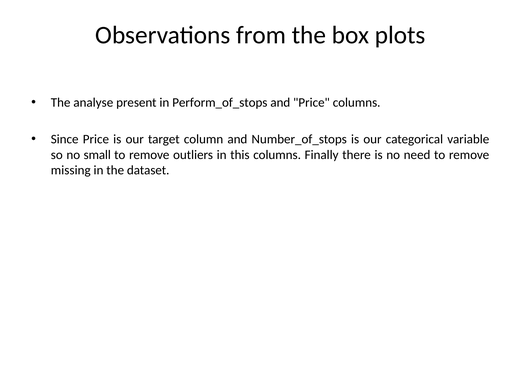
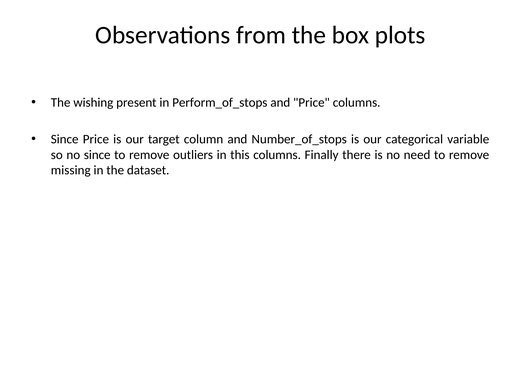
analyse: analyse -> wishing (93, 103)
no small: small -> since (97, 155)
